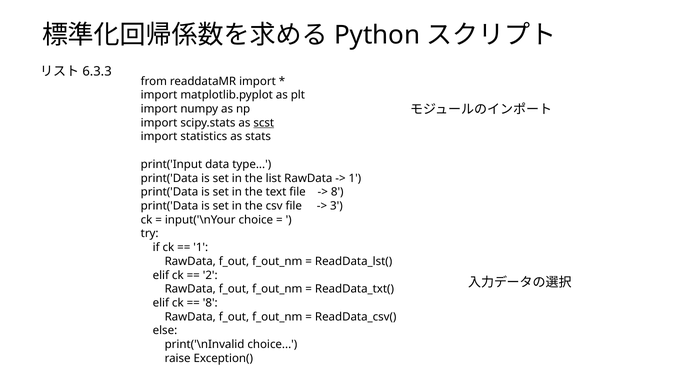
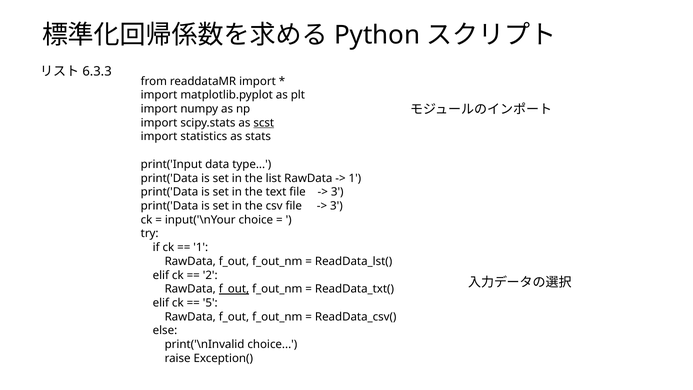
8: 8 -> 3 (337, 192)
f_out underline: none -> present (234, 289)
8: 8 -> 5 (210, 303)
